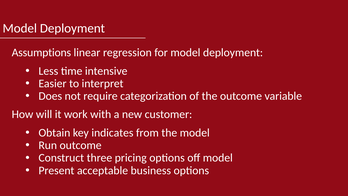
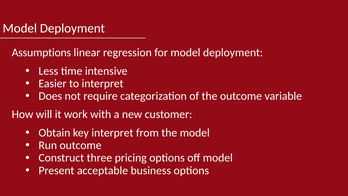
key indicates: indicates -> interpret (112, 133)
